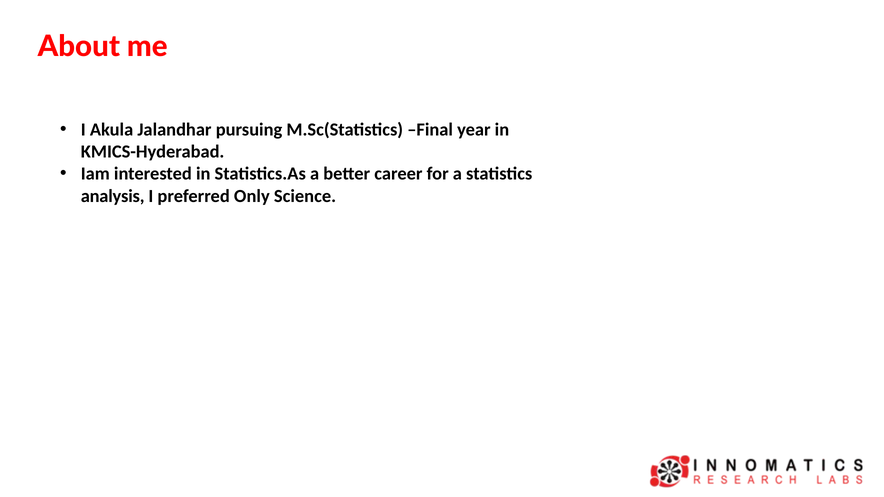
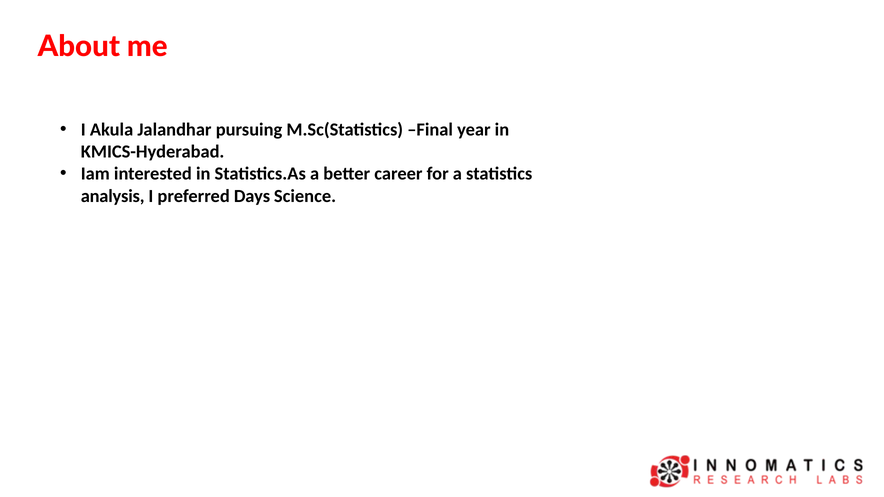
Only: Only -> Days (252, 196)
